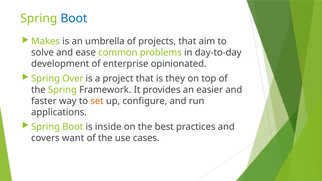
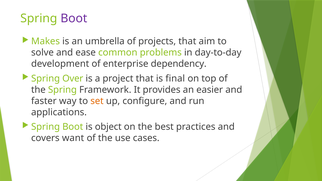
Boot colour: blue -> purple (74, 18)
opinionated: opinionated -> dependency (179, 64)
they: they -> final (175, 79)
inside: inside -> object (108, 127)
